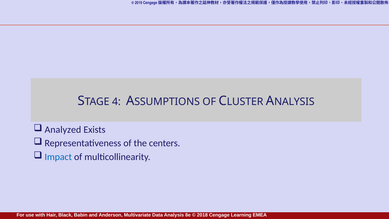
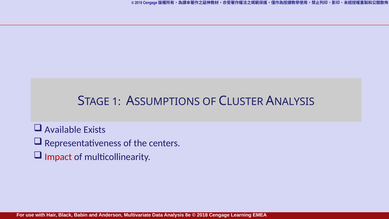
4: 4 -> 1 (116, 102)
Analyzed: Analyzed -> Available (63, 130)
Impact colour: blue -> red (58, 157)
